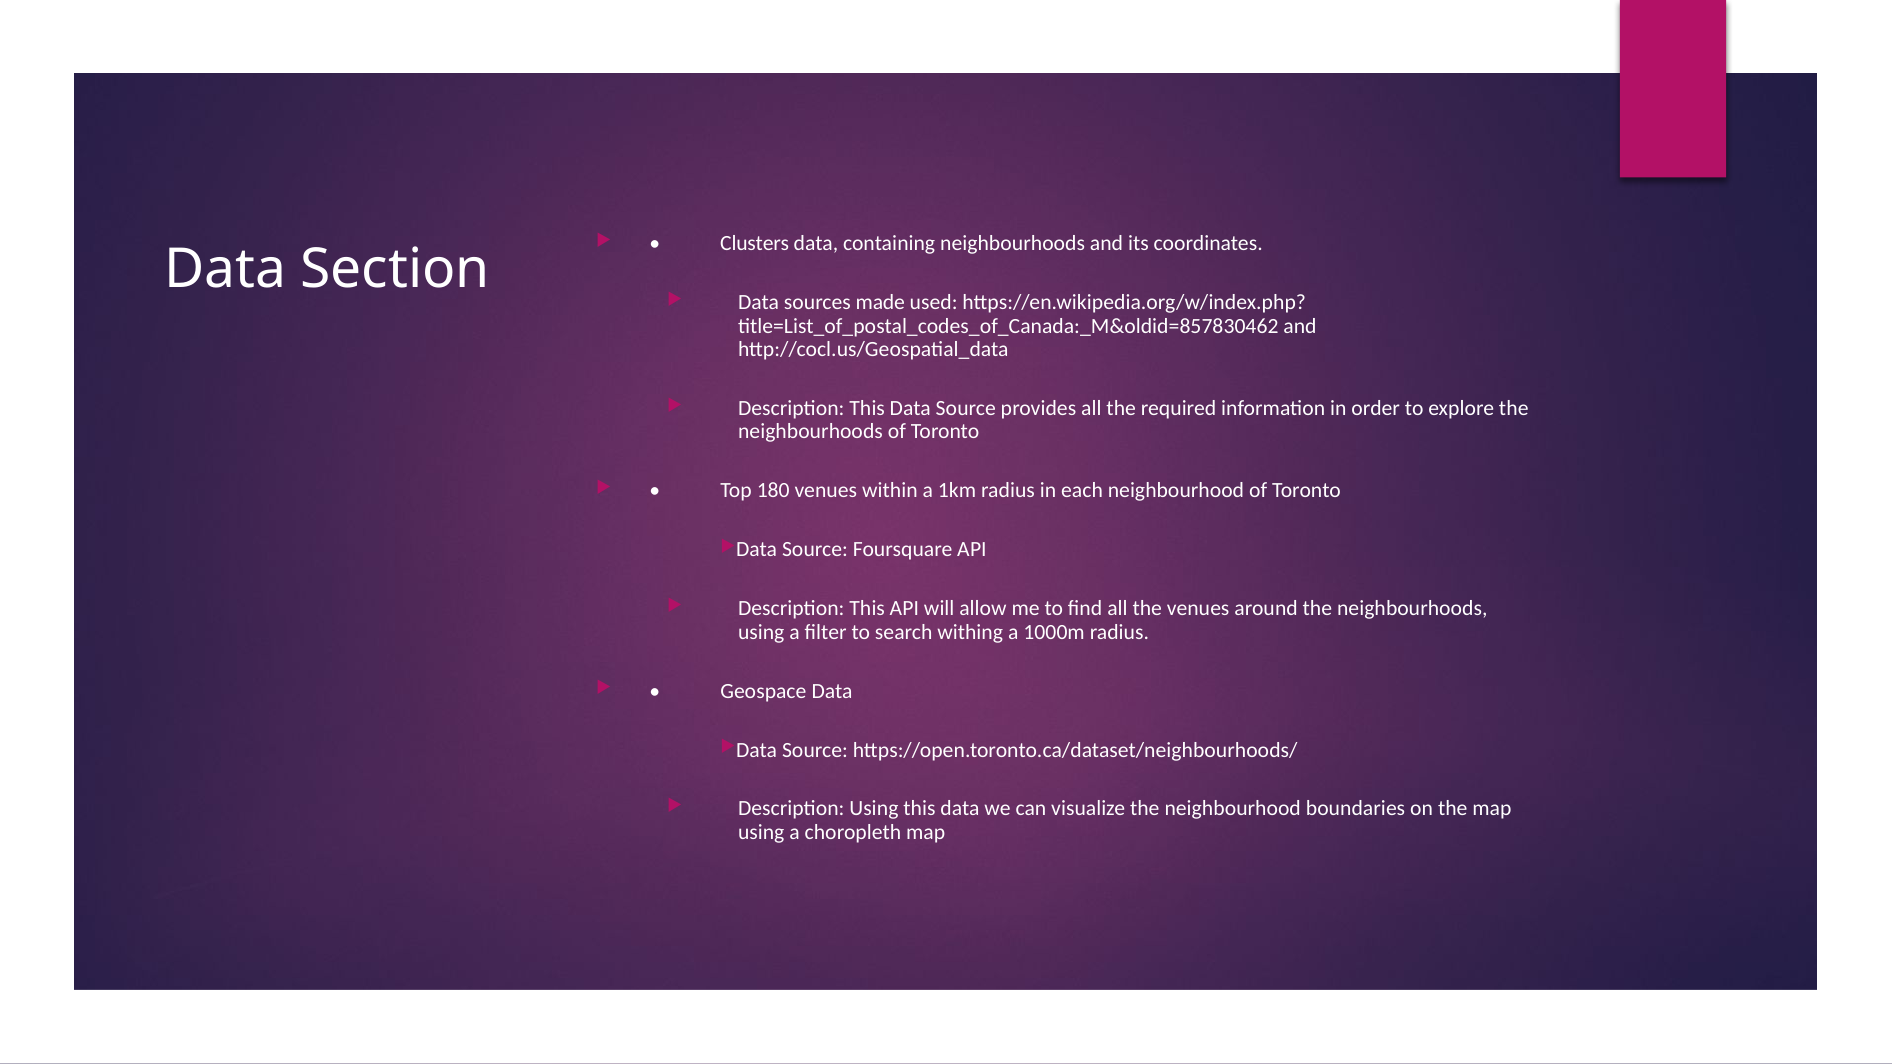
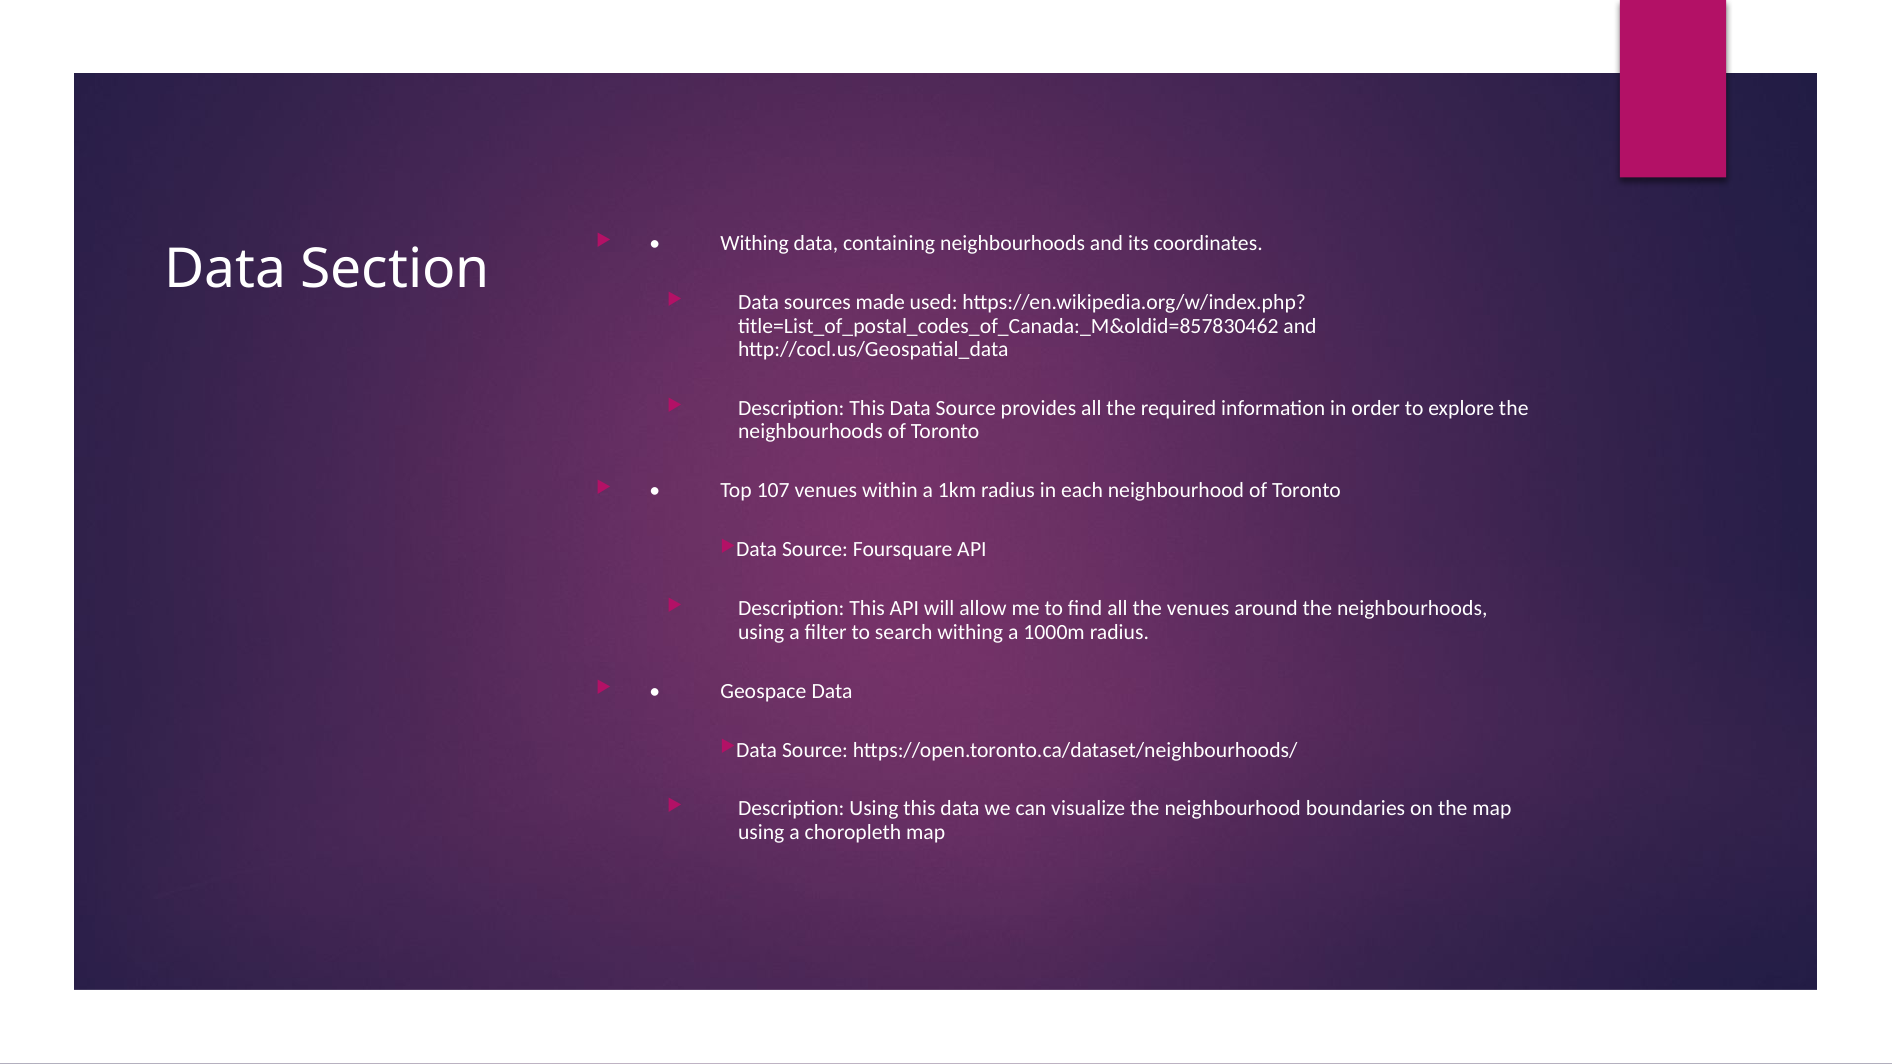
Clusters: Clusters -> Withing (755, 244)
180: 180 -> 107 (773, 491)
